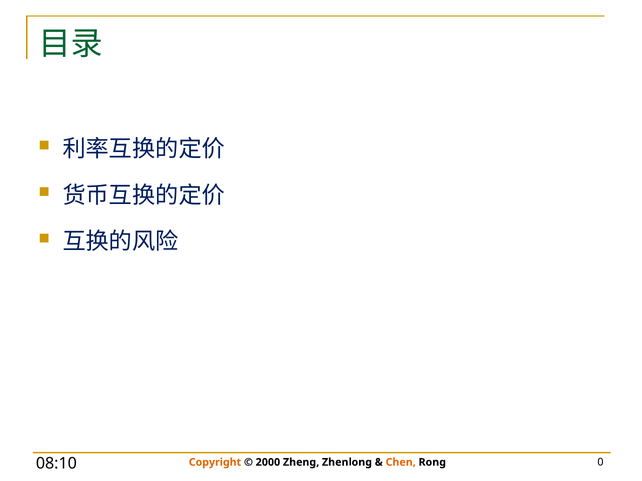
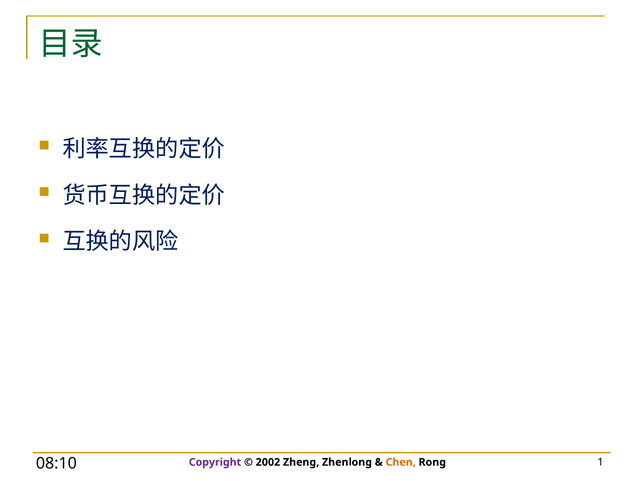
Copyright colour: orange -> purple (215, 463)
2000: 2000 -> 2002 (268, 463)
0: 0 -> 1 (600, 463)
